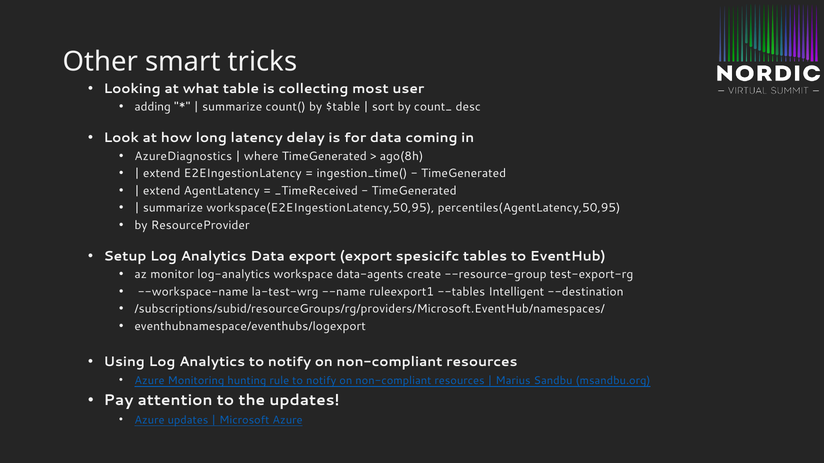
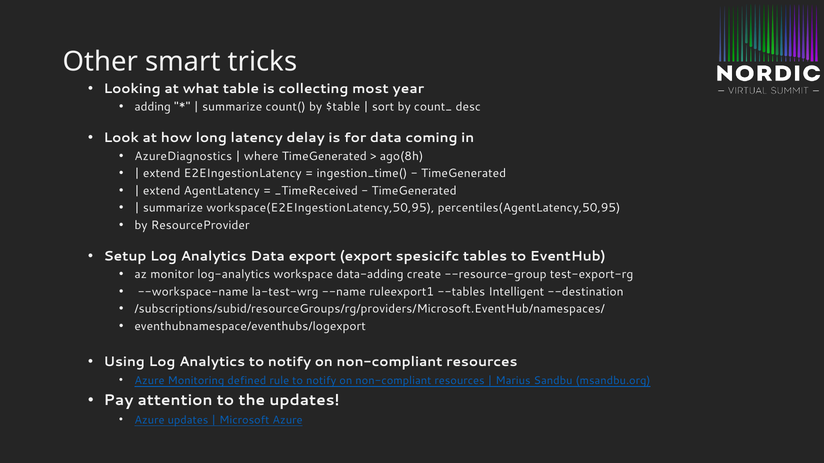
user: user -> year (408, 89)
data-agents: data-agents -> data-adding (370, 275)
hunting: hunting -> defined (247, 381)
